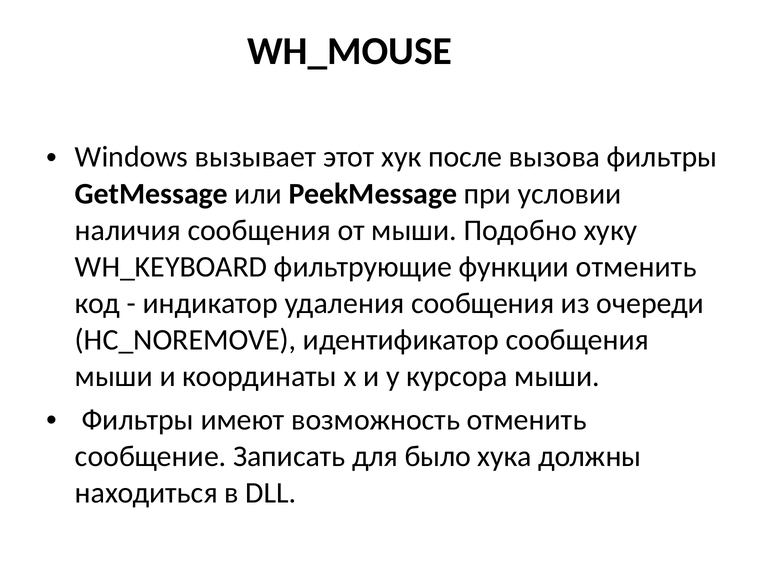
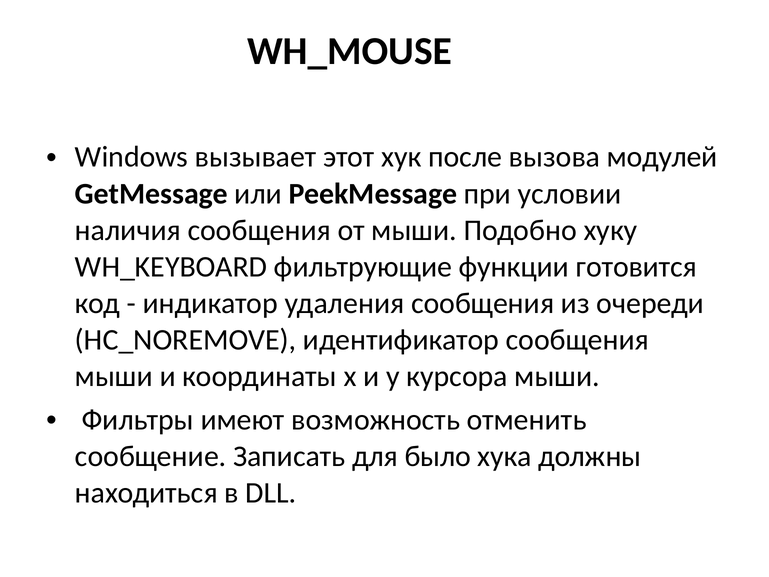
вызова фильтры: фильтры -> модулей (662, 157)
функции отменить: отменить -> готовится (636, 267)
